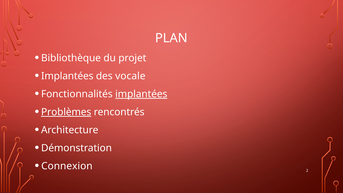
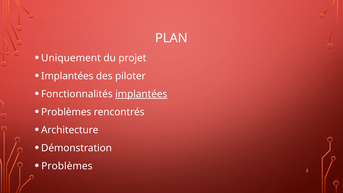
Bibliothèque: Bibliothèque -> Uniquement (71, 58)
vocale: vocale -> piloter (130, 76)
Problèmes underline: present -> none (66, 112)
Connexion: Connexion -> Problèmes (67, 166)
